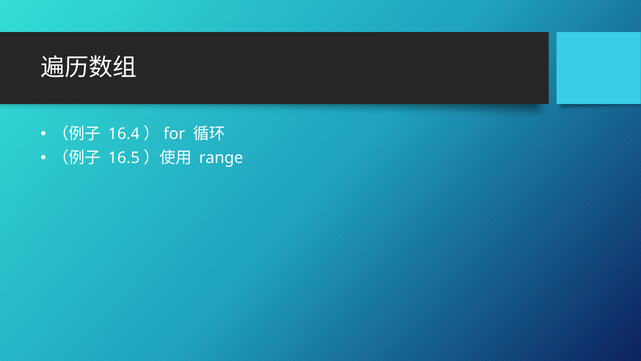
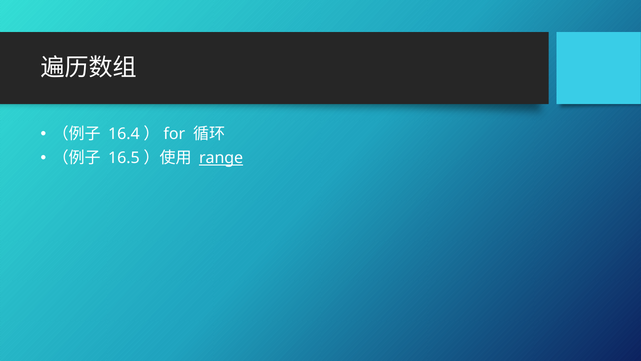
range underline: none -> present (221, 158)
